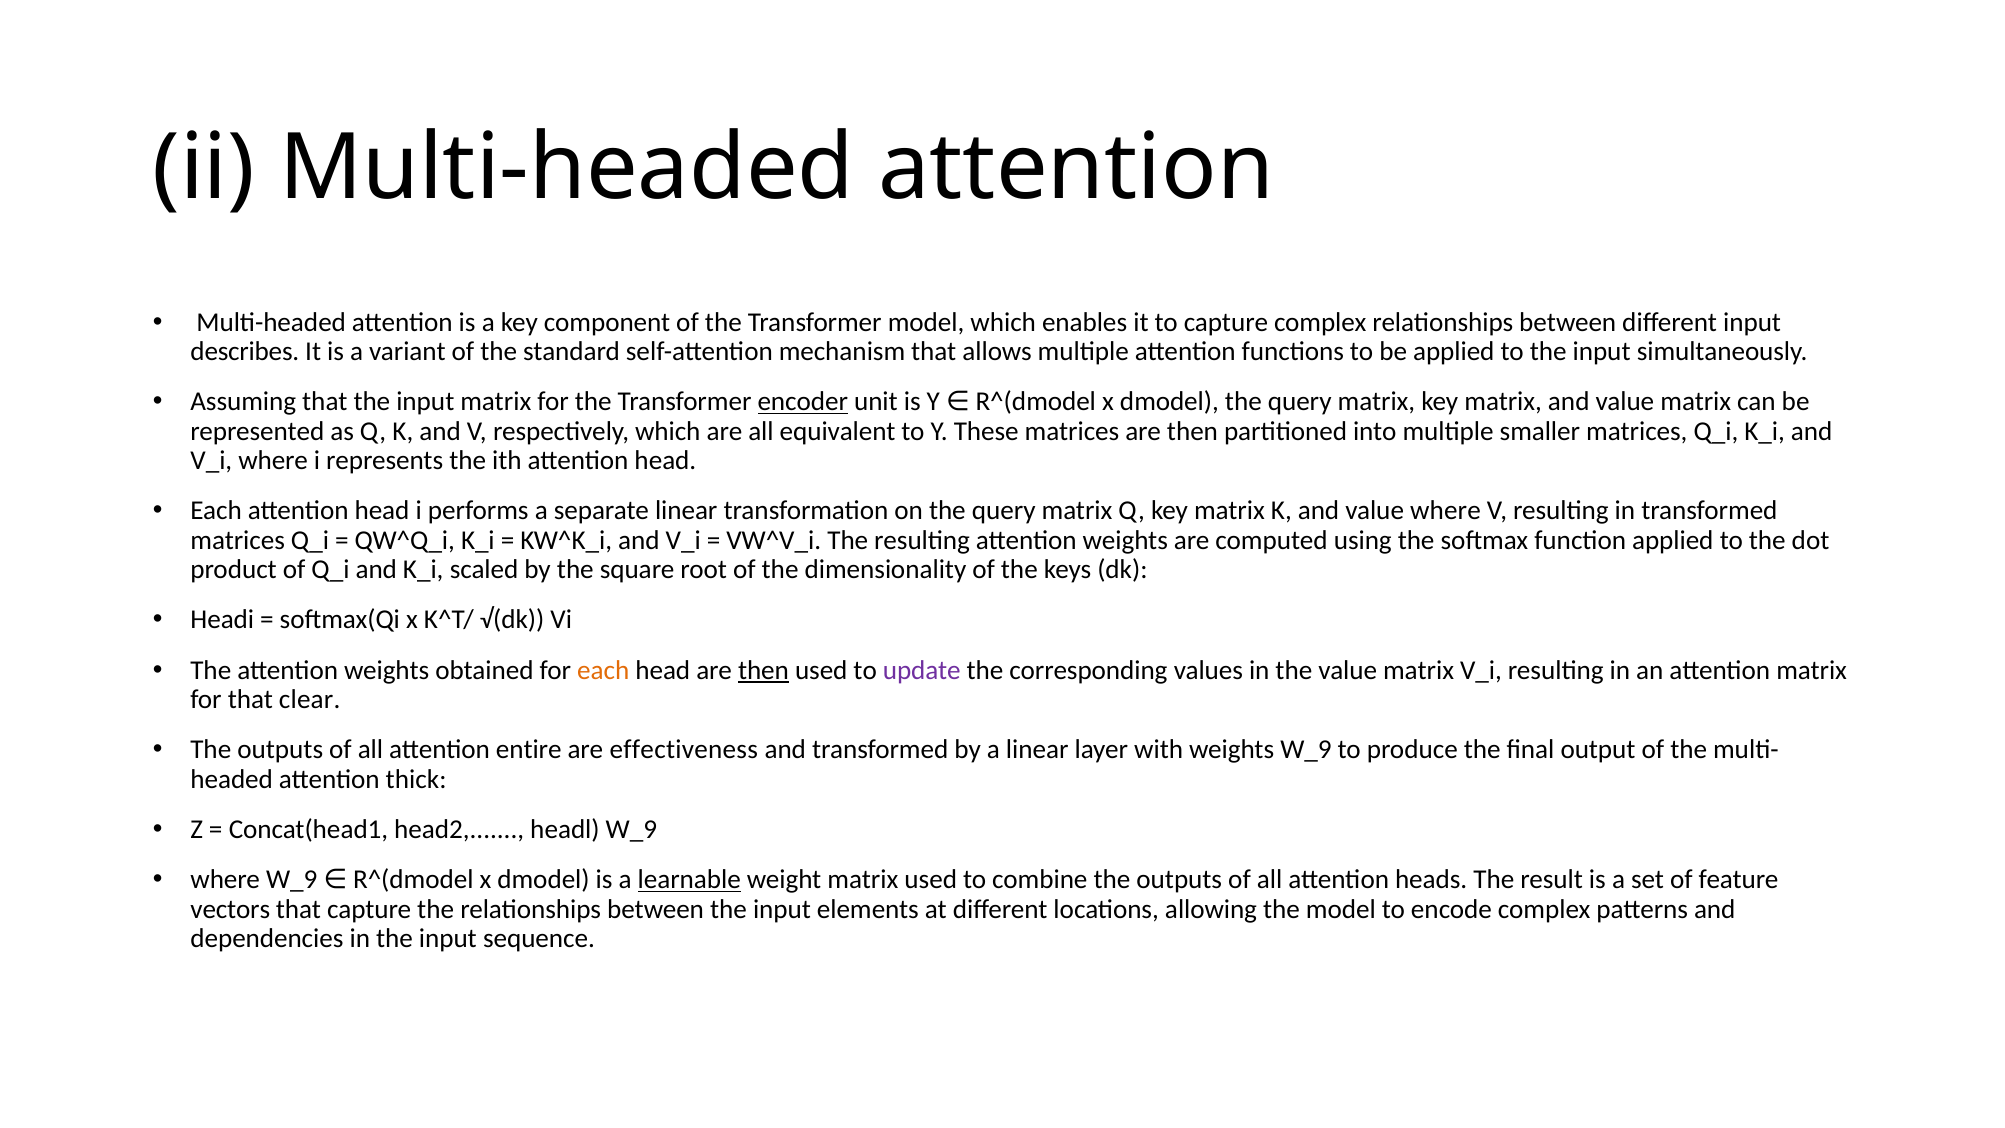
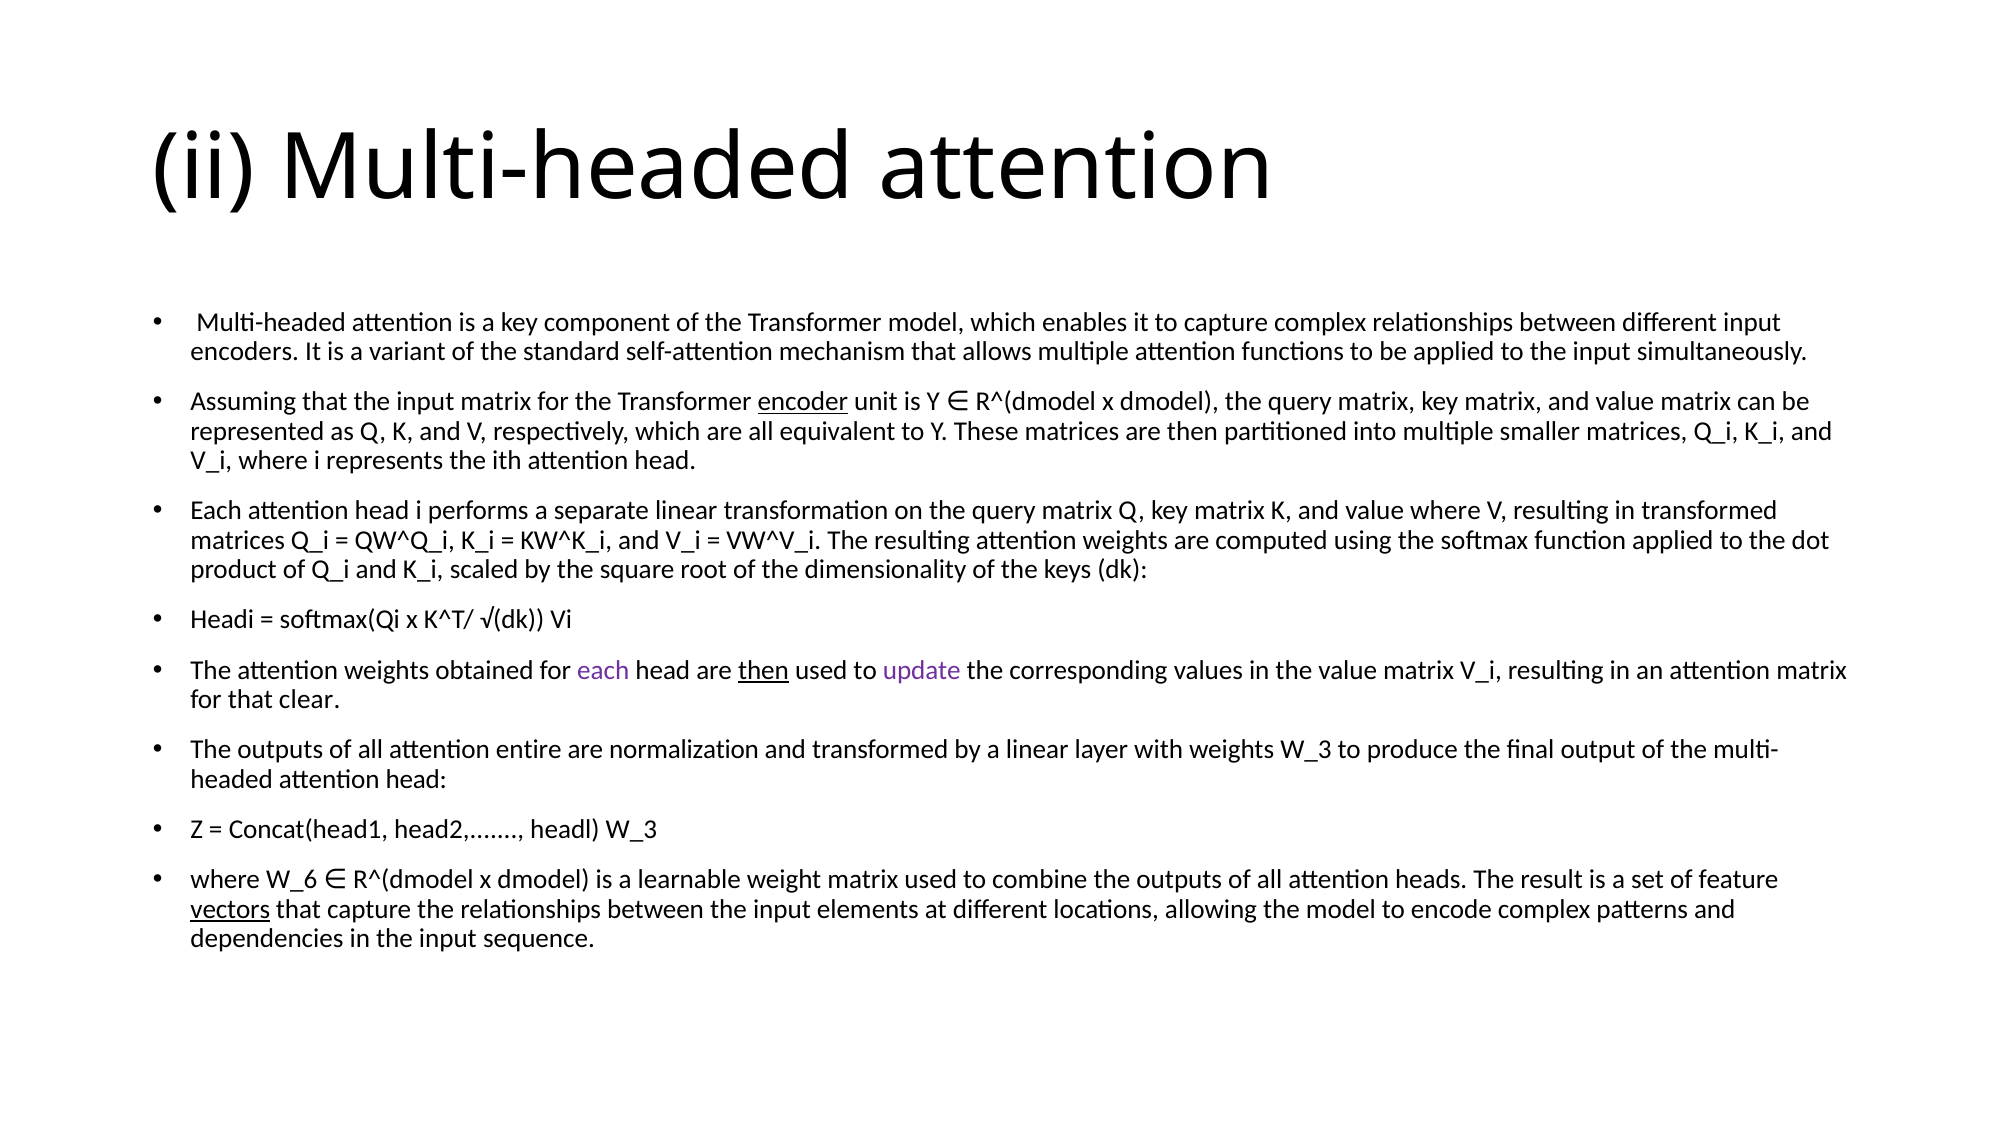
describes: describes -> encoders (245, 352)
each colour: orange -> purple (603, 670)
effectiveness: effectiveness -> normalization (684, 750)
weights W_9: W_9 -> W_3 (1306, 750)
thick: thick -> head (416, 779)
headl W_9: W_9 -> W_3 (631, 829)
where W_9: W_9 -> W_6 (292, 880)
learnable underline: present -> none (689, 880)
vectors underline: none -> present (230, 909)
